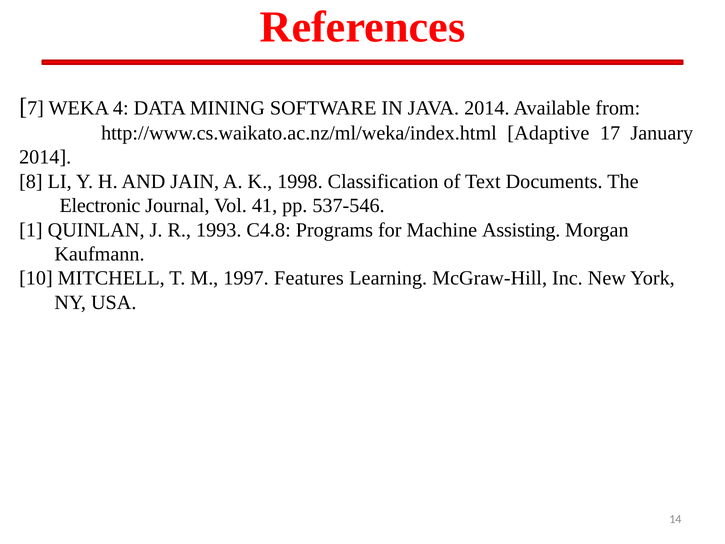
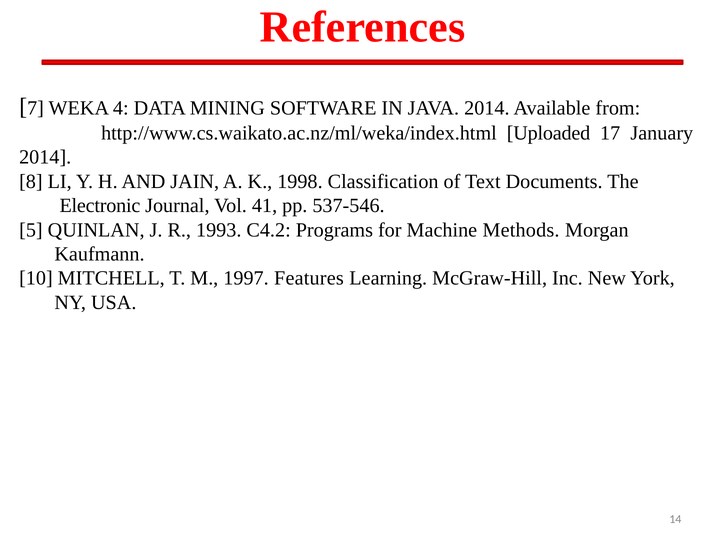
Adaptive: Adaptive -> Uploaded (549, 133)
1: 1 -> 5 (31, 230)
C4.8: C4.8 -> C4.2 (269, 230)
Assisting: Assisting -> Methods (521, 230)
